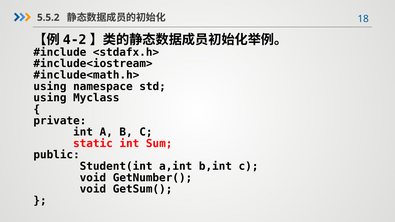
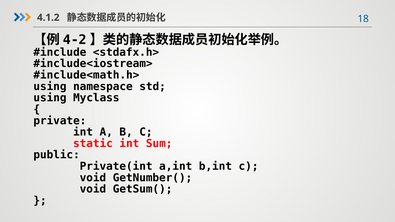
5.5.2: 5.5.2 -> 4.1.2 (48, 18)
Student(int: Student(int -> Private(int (116, 166)
